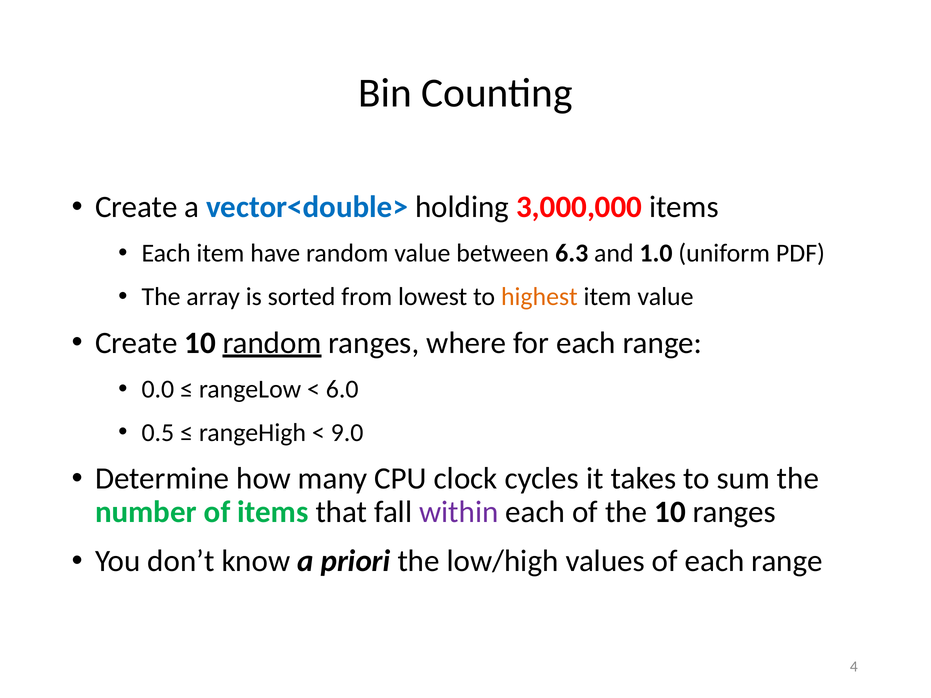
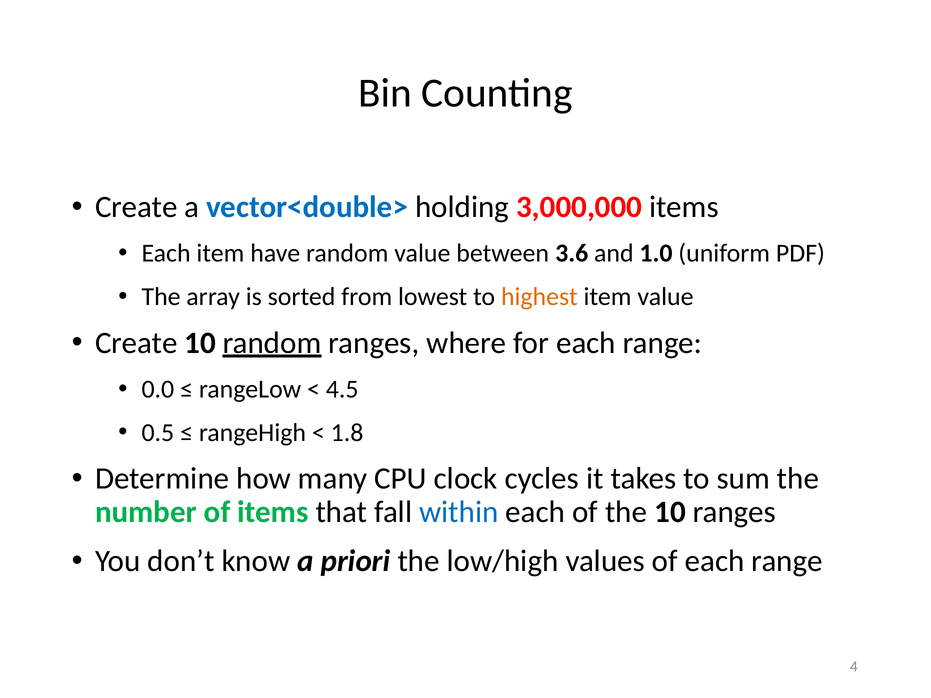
6.3: 6.3 -> 3.6 (572, 253)
6.0: 6.0 -> 4.5 (342, 389)
9.0: 9.0 -> 1.8 (347, 433)
within colour: purple -> blue (459, 512)
